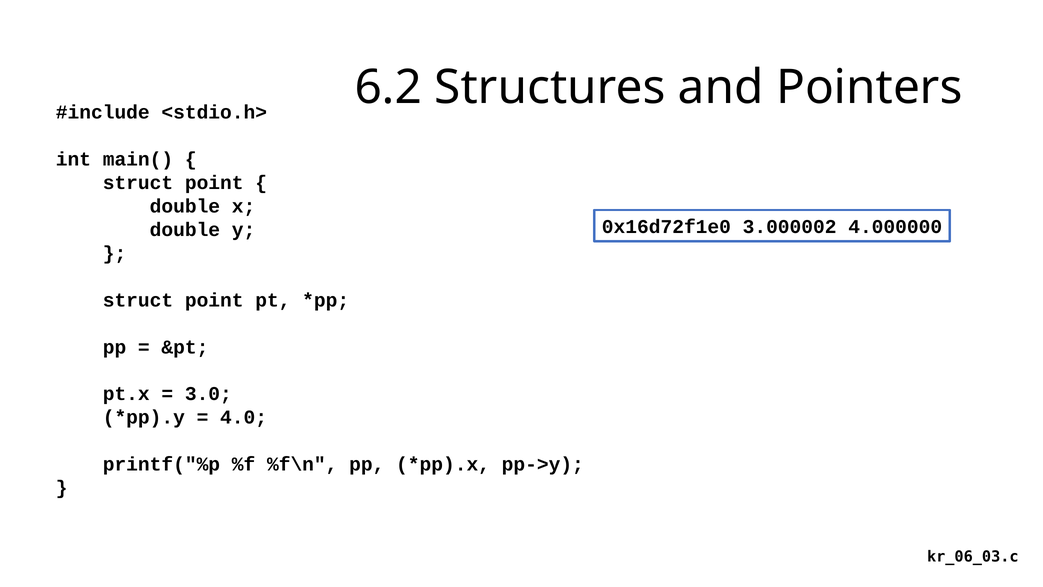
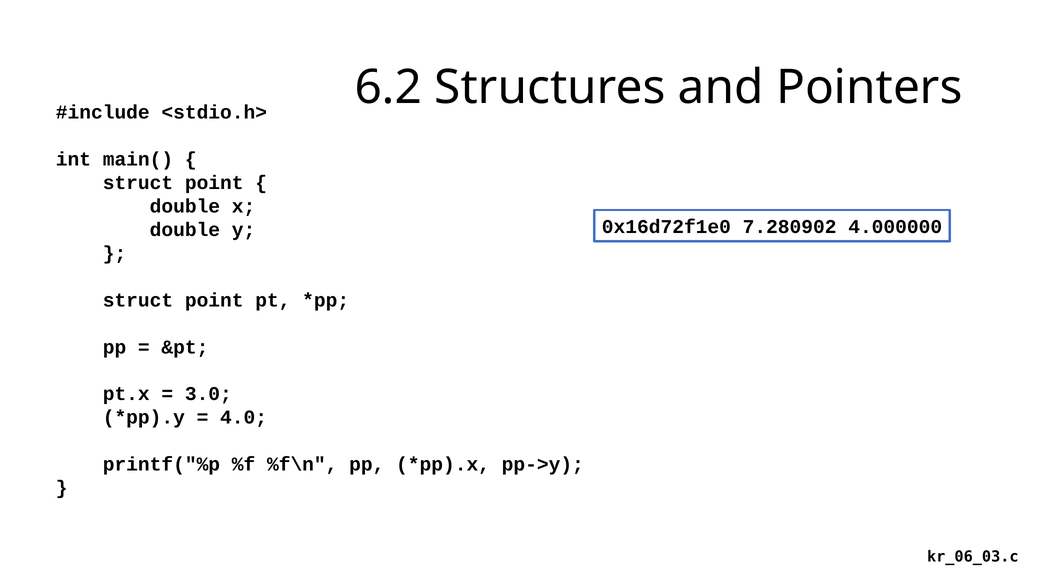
3.000002: 3.000002 -> 7.280902 (790, 227)
